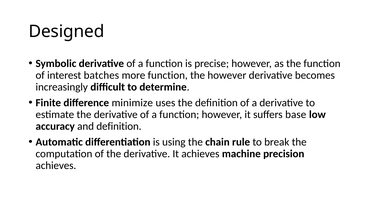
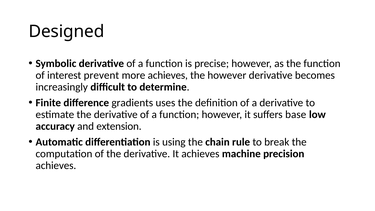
batches: batches -> prevent (101, 75)
more function: function -> achieves (168, 75)
minimize: minimize -> gradients (132, 103)
and definition: definition -> extension (119, 126)
